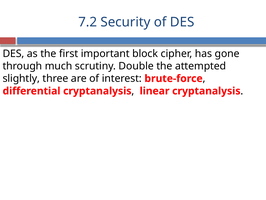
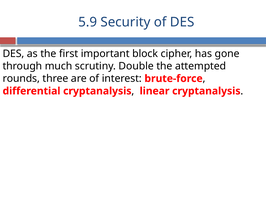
7.2: 7.2 -> 5.9 (88, 22)
slightly: slightly -> rounds (21, 78)
